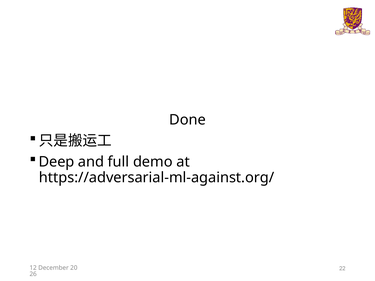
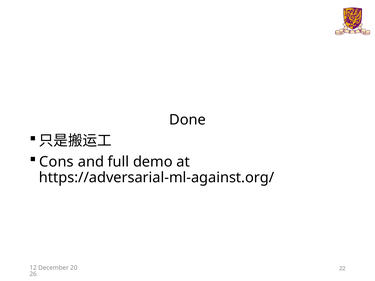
Deep: Deep -> Cons (56, 162)
